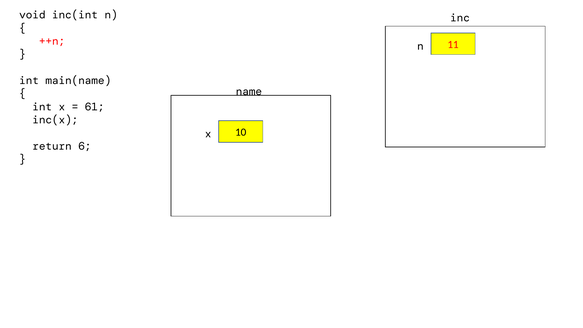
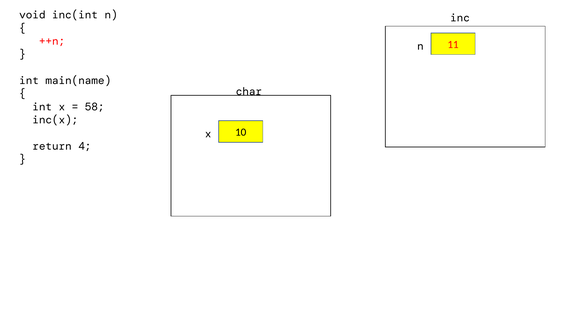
name: name -> char (249, 91)
61: 61 -> 58 (95, 107)
6: 6 -> 4 (85, 146)
